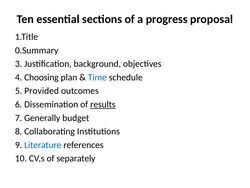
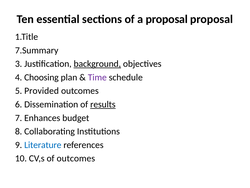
a progress: progress -> proposal (167, 19)
0.Summary: 0.Summary -> 7.Summary (37, 50)
background underline: none -> present (97, 64)
Time colour: blue -> purple (97, 77)
Generally: Generally -> Enhances (42, 118)
of separately: separately -> outcomes (76, 158)
